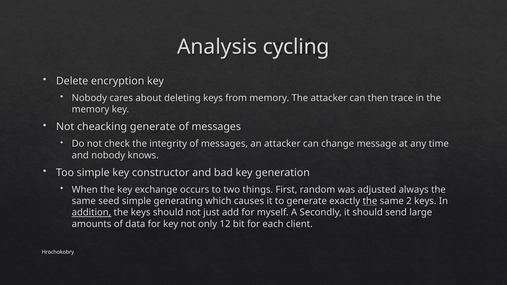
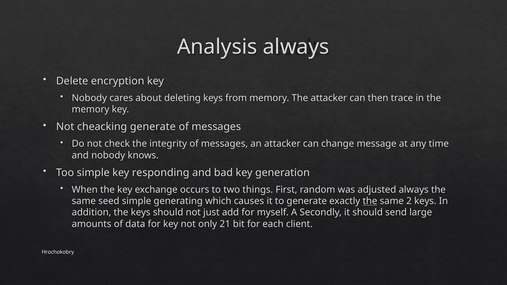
Analysis cycling: cycling -> always (296, 47)
constructor: constructor -> responding (161, 173)
addition underline: present -> none (91, 213)
12: 12 -> 21 (225, 224)
